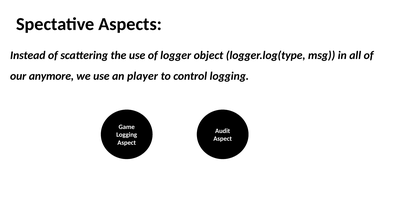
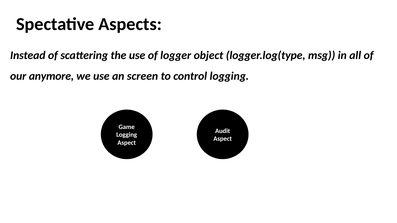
player: player -> screen (143, 76)
